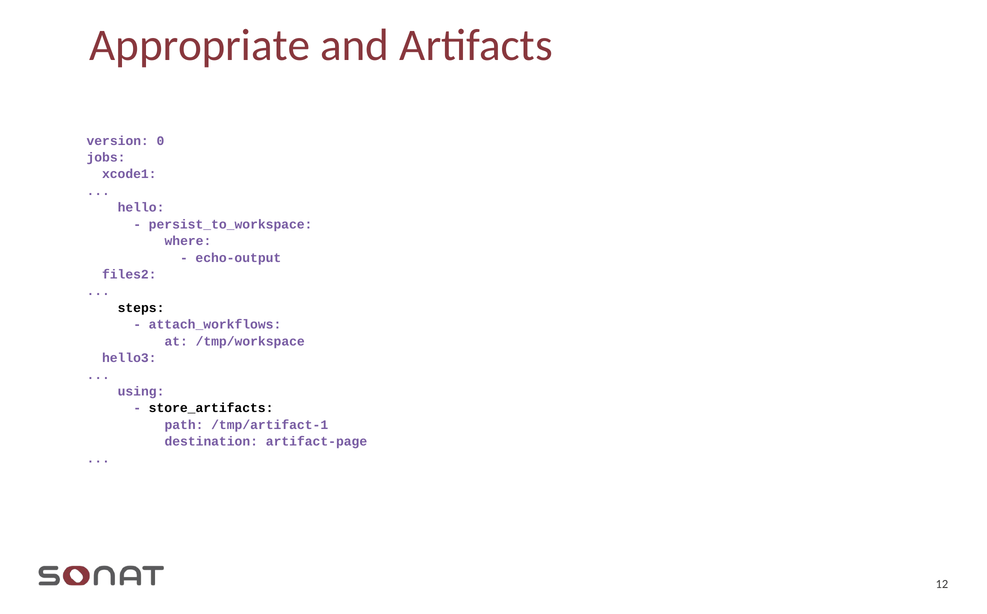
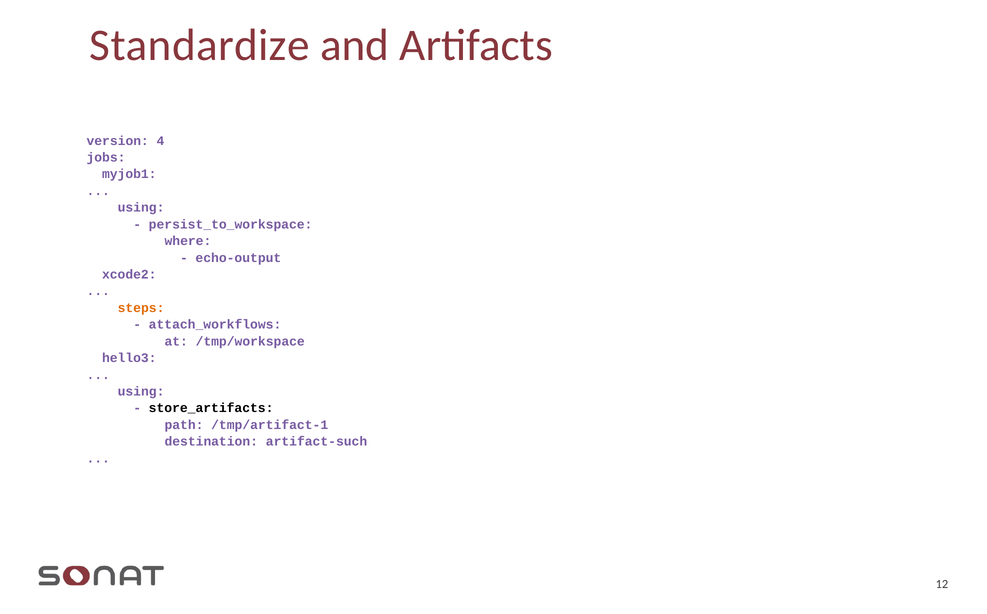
Appropriate: Appropriate -> Standardize (200, 45)
0: 0 -> 4 (161, 141)
xcode1: xcode1 -> myjob1 (129, 174)
hello: hello -> using (141, 208)
files2: files2 -> xcode2 (129, 274)
steps colour: black -> orange (141, 308)
artifact-page: artifact-page -> artifact-such (317, 442)
